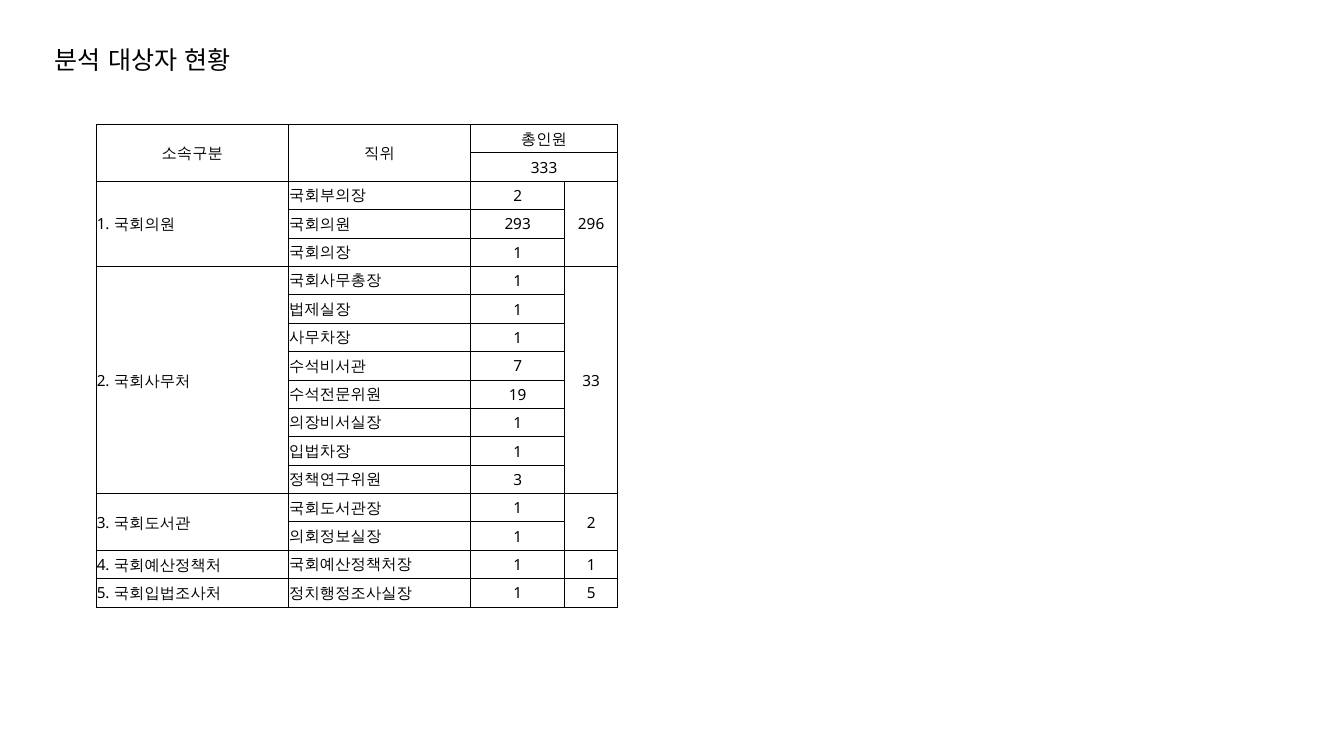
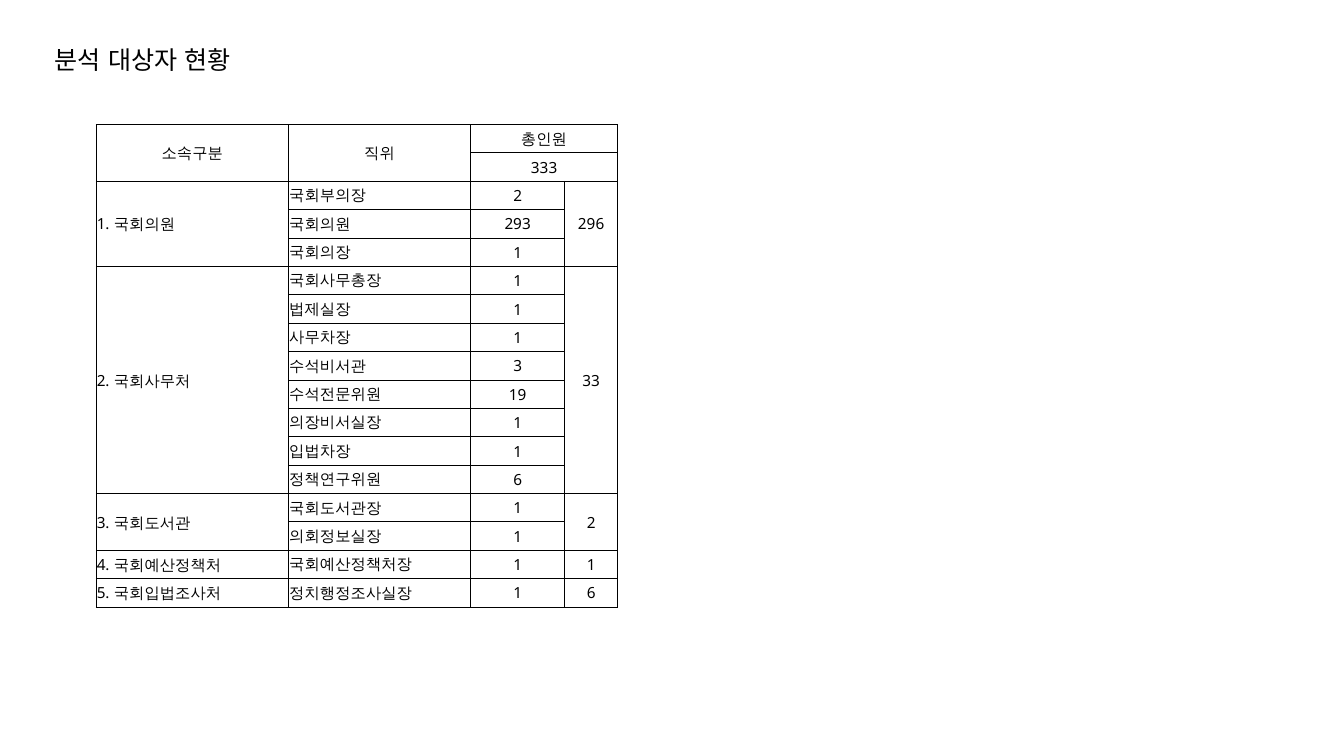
7: 7 -> 3 (518, 367)
3: 3 -> 6 (518, 481)
5: 5 -> 6 (591, 594)
